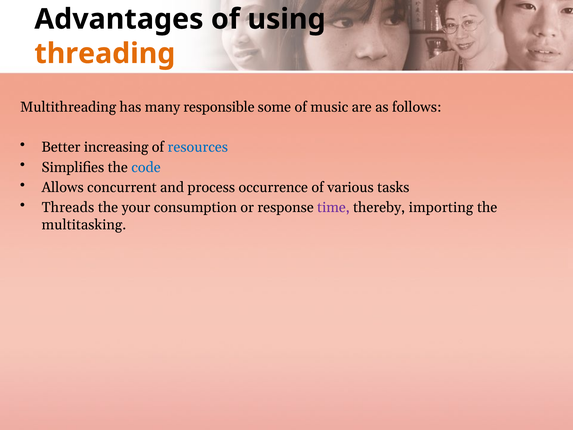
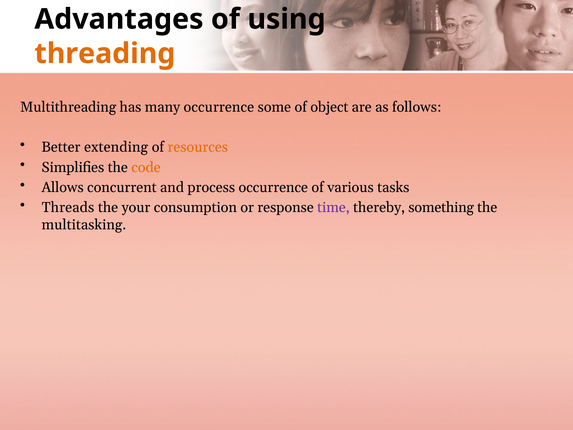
many responsible: responsible -> occurrence (219, 107)
music: music -> object (329, 107)
increasing: increasing -> extending (116, 147)
resources colour: blue -> orange (198, 147)
code colour: blue -> orange (146, 167)
importing: importing -> something (441, 207)
